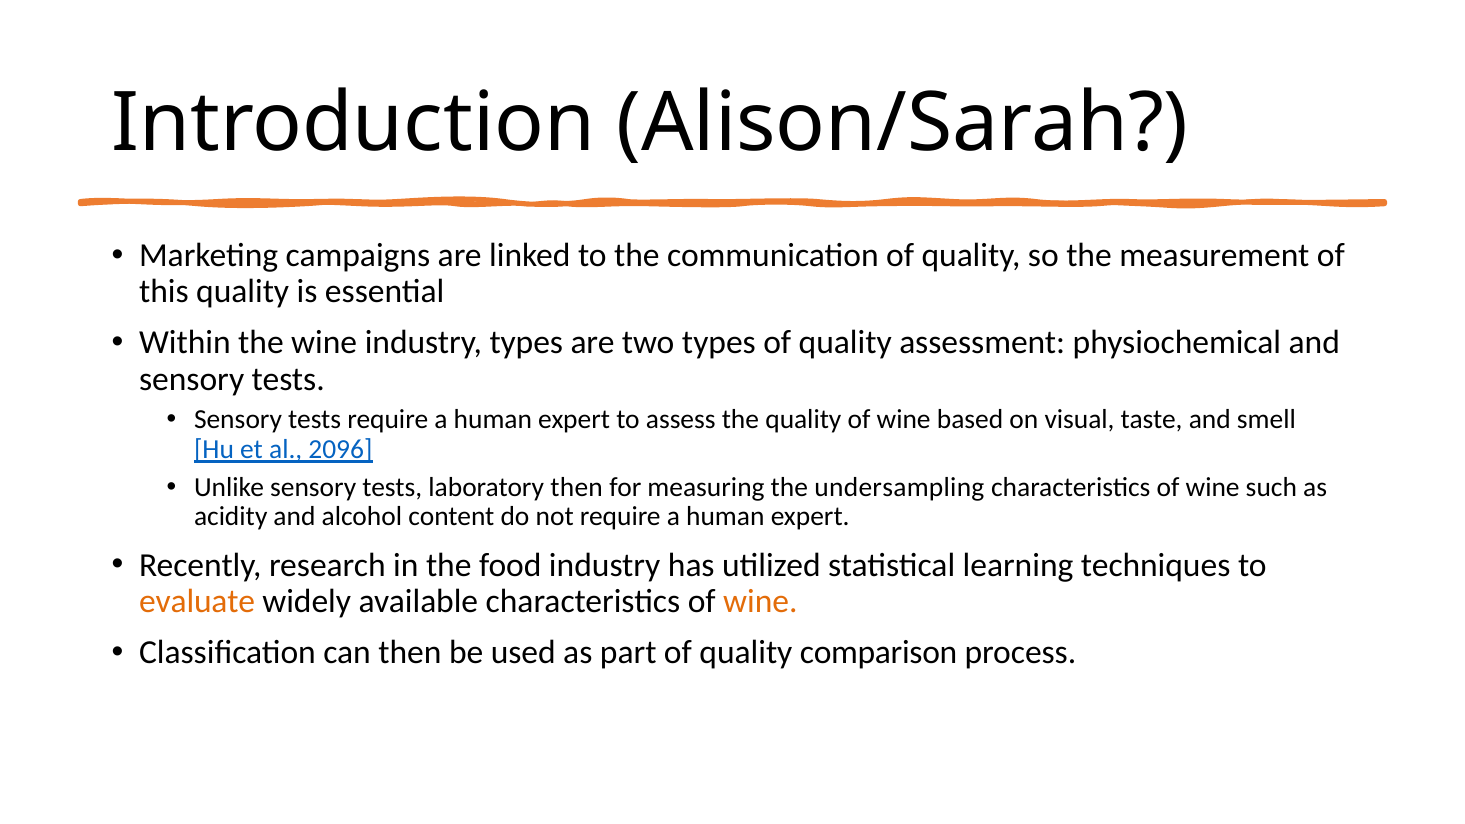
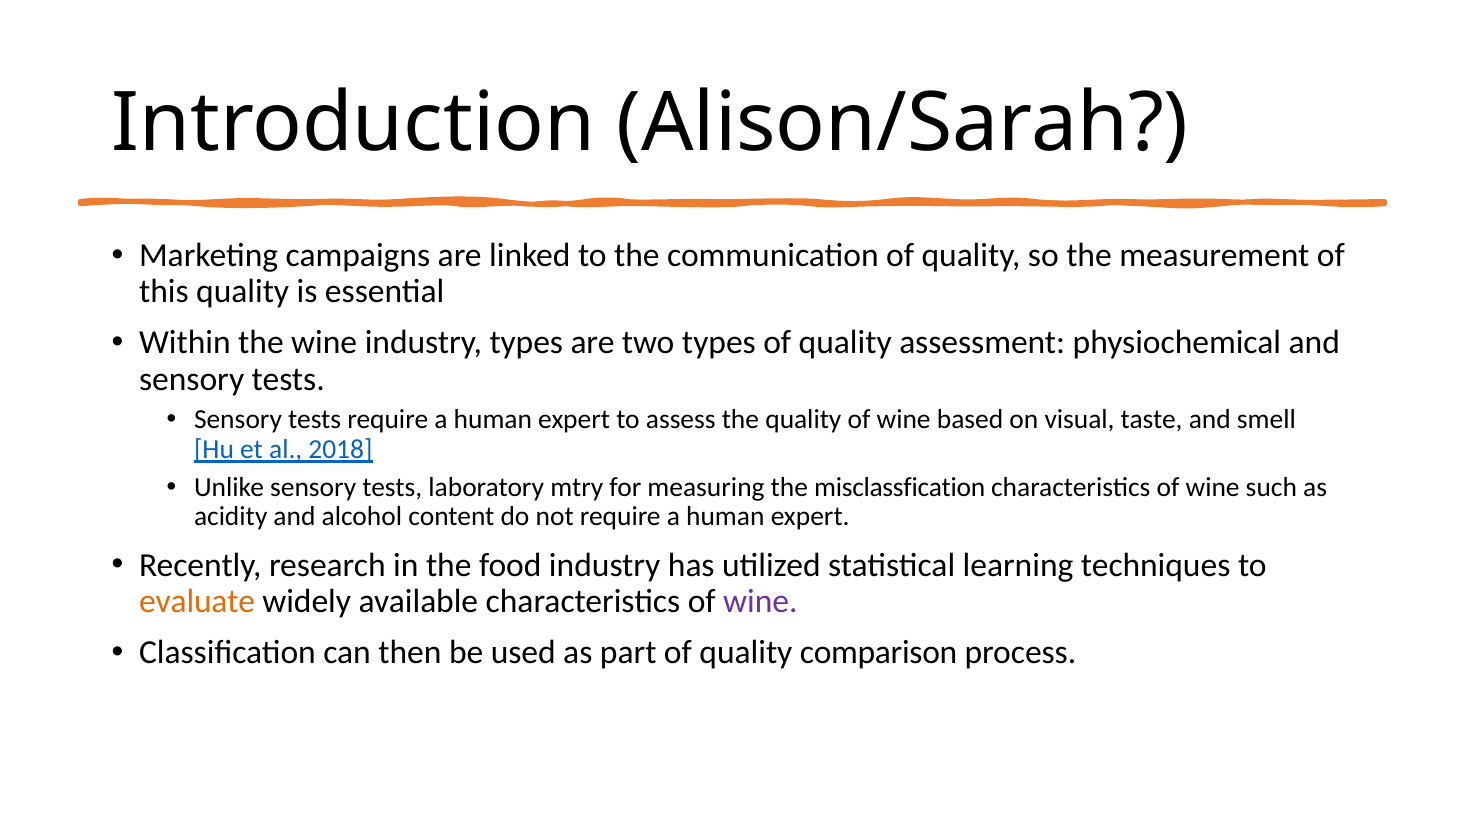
2096: 2096 -> 2018 (340, 450)
laboratory then: then -> mtry (577, 487)
undersampling: undersampling -> misclassfication (900, 487)
wine colour: orange -> purple (760, 601)
